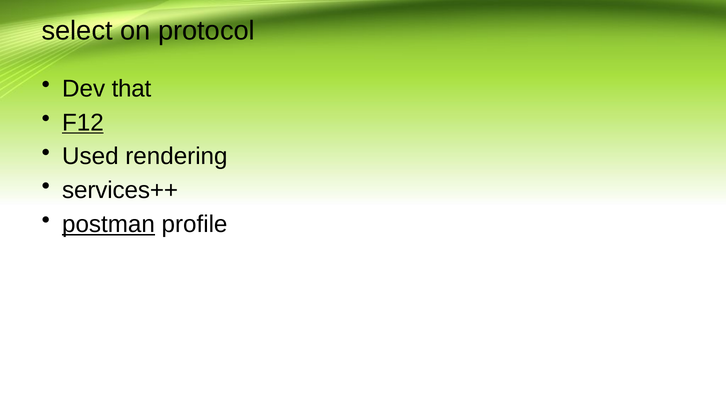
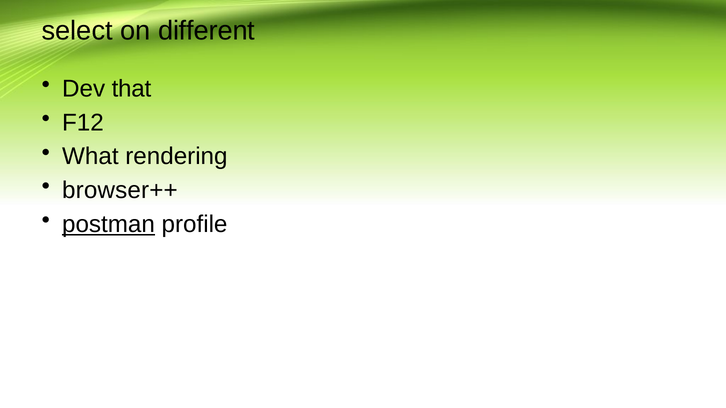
protocol: protocol -> different (207, 31)
F12 underline: present -> none (83, 123)
Used: Used -> What (90, 157)
services++: services++ -> browser++ (120, 191)
